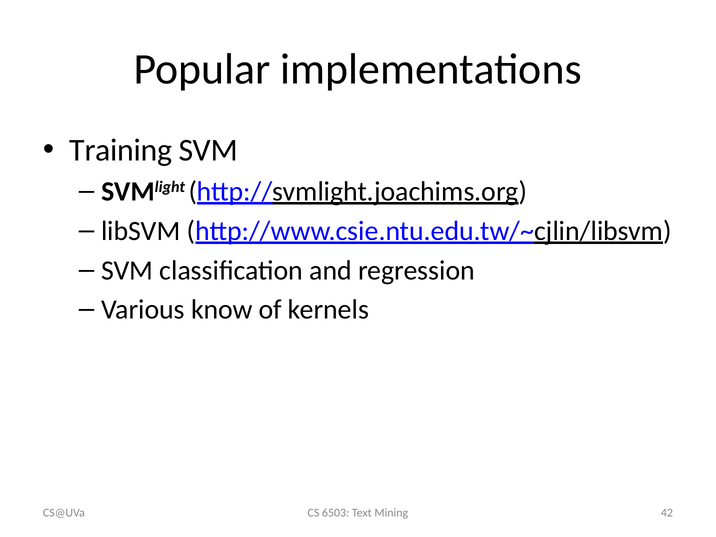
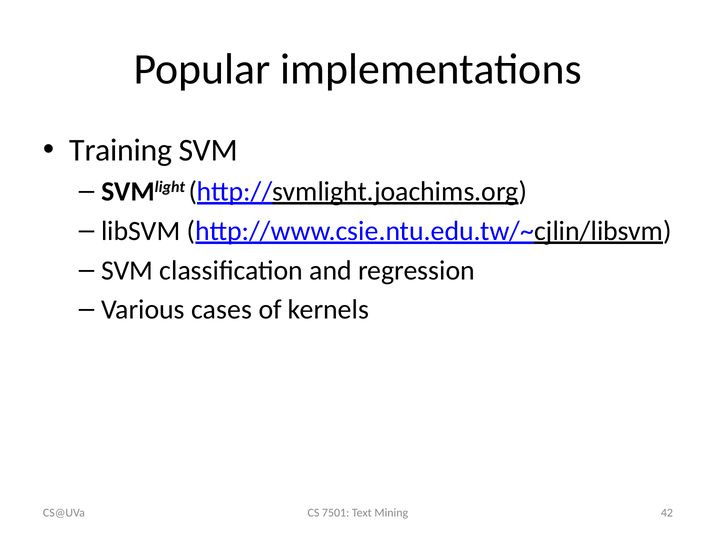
know: know -> cases (222, 310)
6503: 6503 -> 7501 (336, 513)
